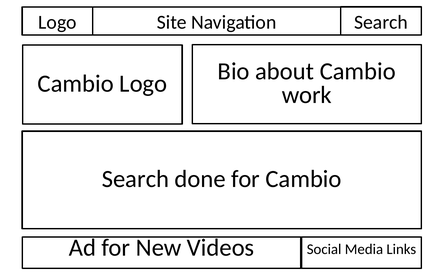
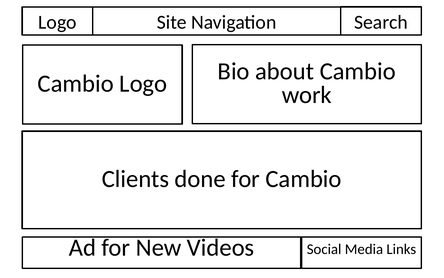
Search: Search -> Clients (135, 179)
